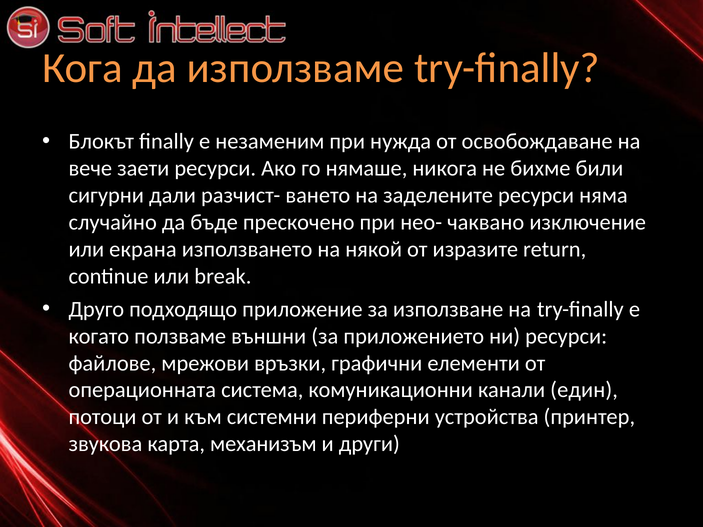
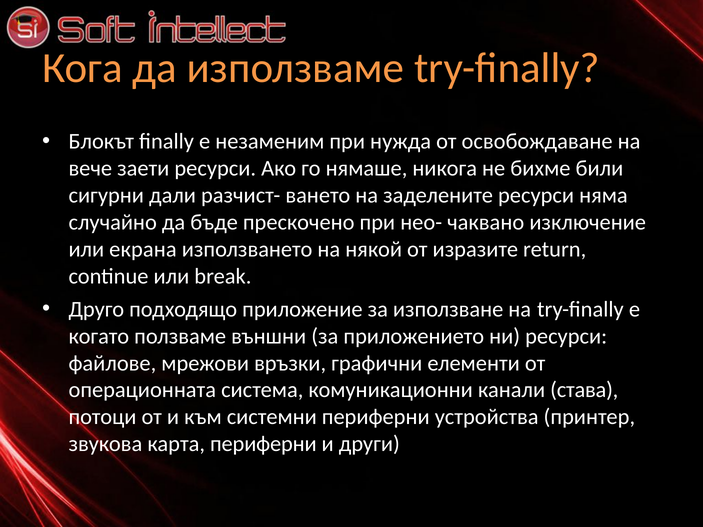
един: един -> става (584, 390)
карта механизъм: механизъм -> периферни (263, 444)
